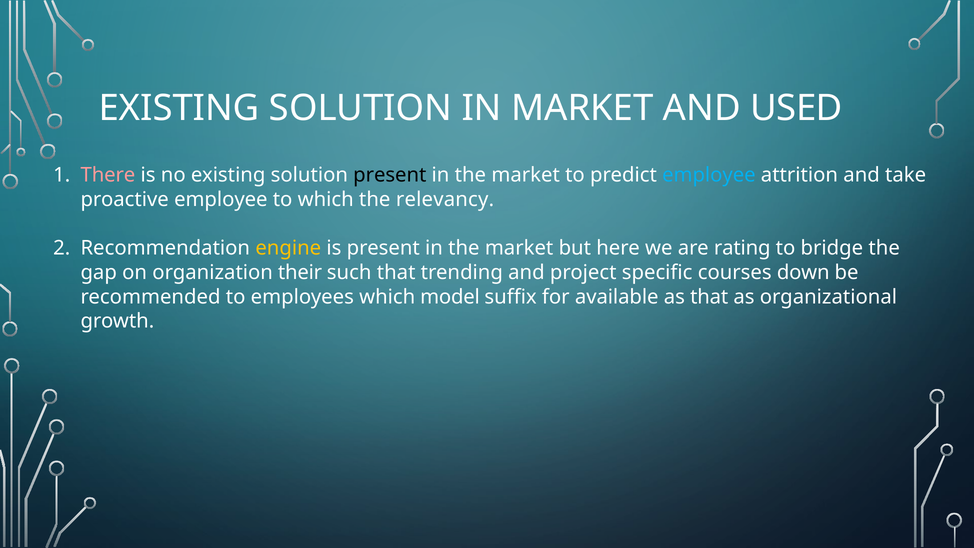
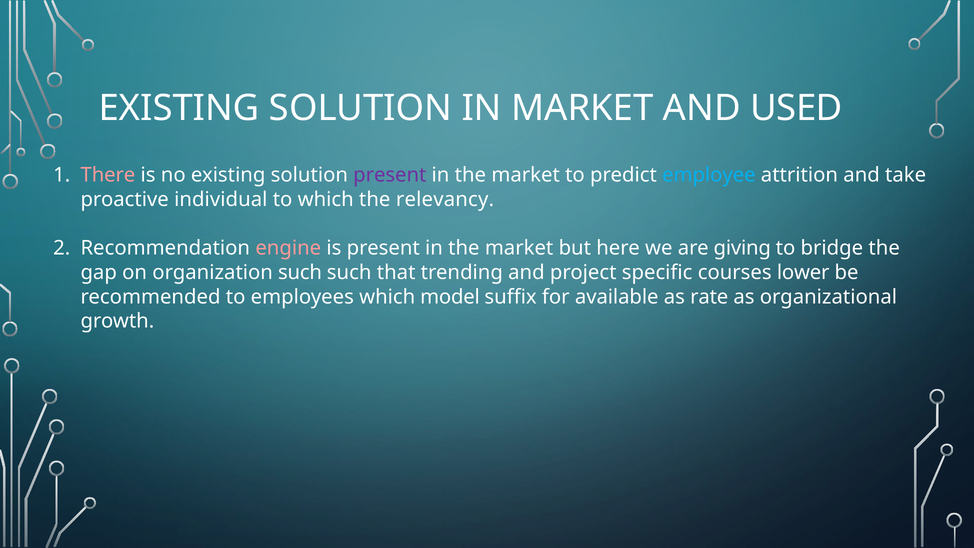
present colour: black -> purple (390, 175)
proactive employee: employee -> individual (221, 199)
engine colour: yellow -> pink (288, 248)
rating: rating -> giving (742, 248)
organization their: their -> such (300, 272)
down: down -> lower (803, 272)
as that: that -> rate (709, 297)
